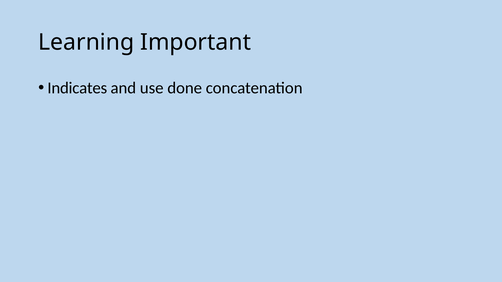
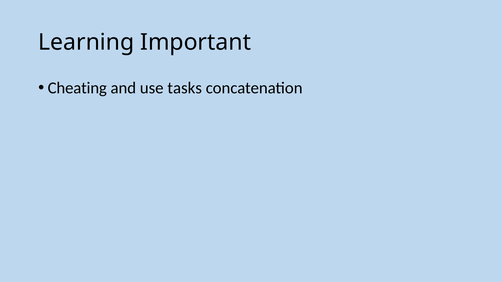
Indicates: Indicates -> Cheating (77, 88)
done: done -> tasks (185, 88)
